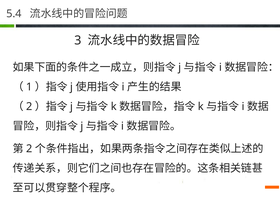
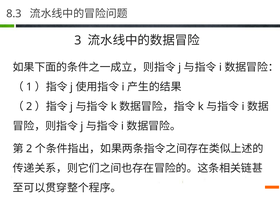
5.4: 5.4 -> 8.3 (14, 14)
